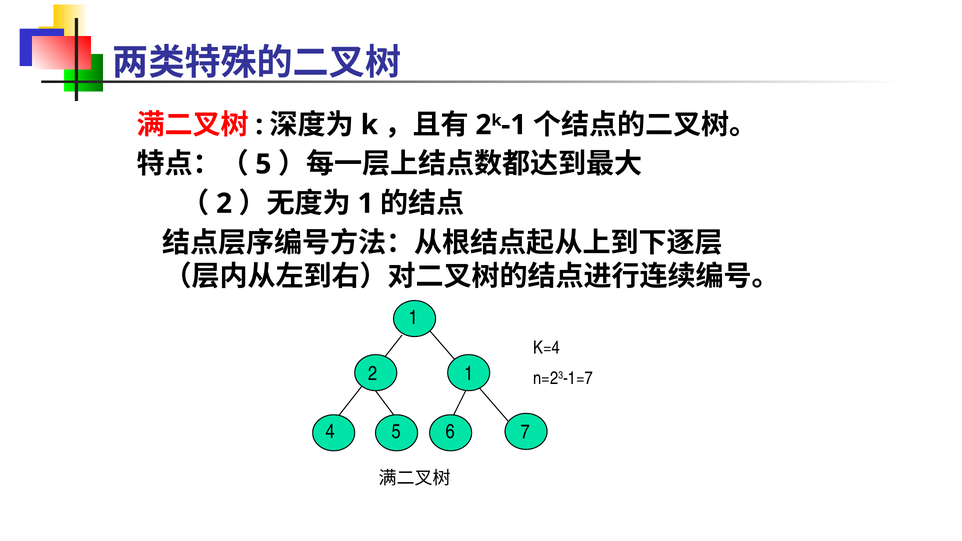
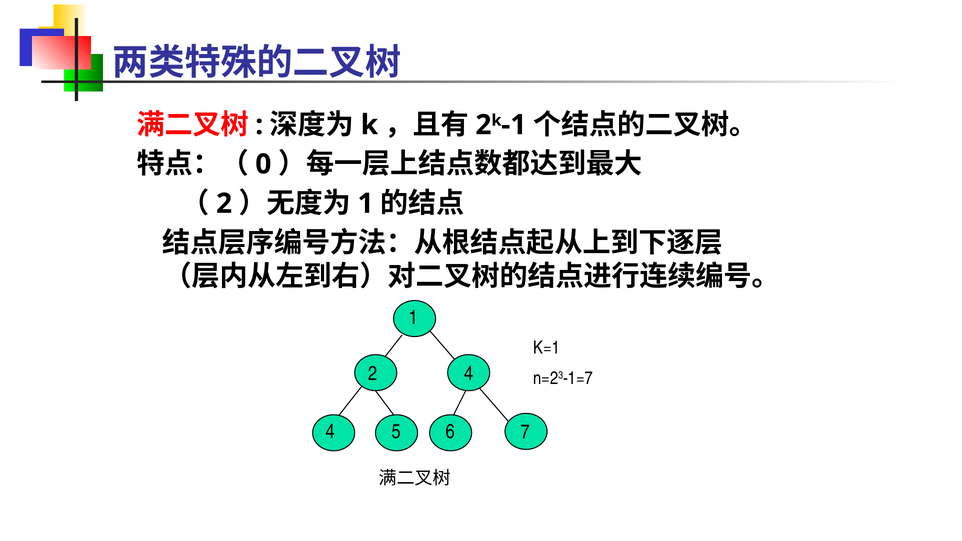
5: 5 -> 0 (263, 164)
K=4: K=4 -> K=1 (547, 348)
2 1: 1 -> 4 (469, 374)
